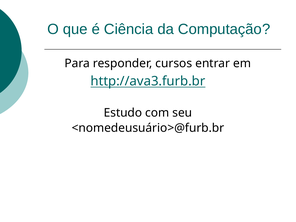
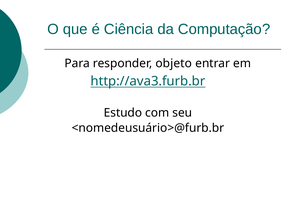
cursos: cursos -> objeto (174, 63)
